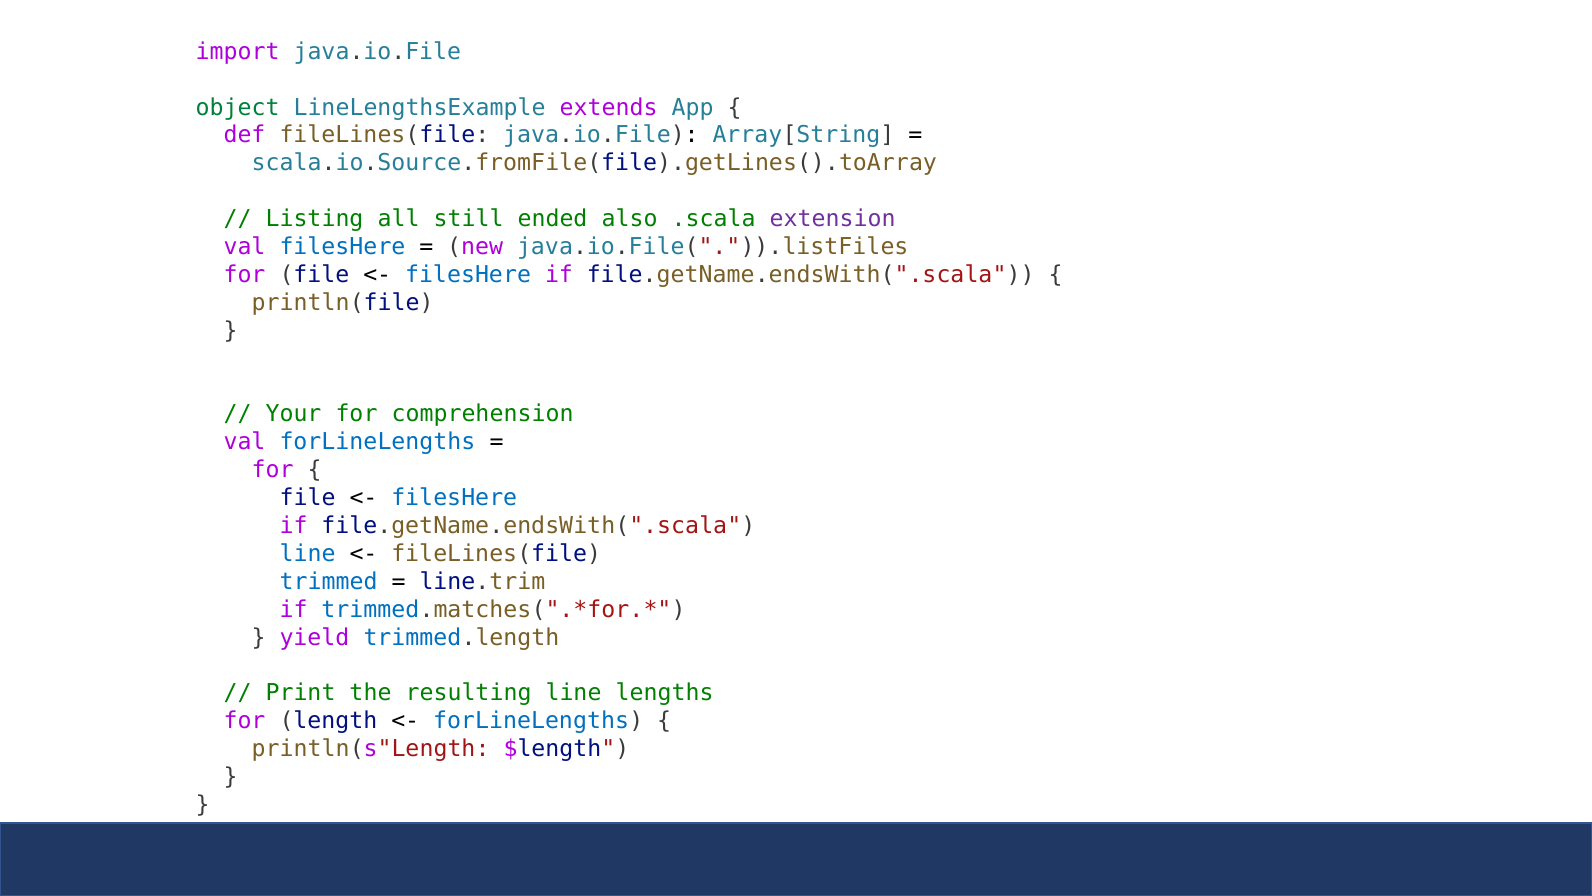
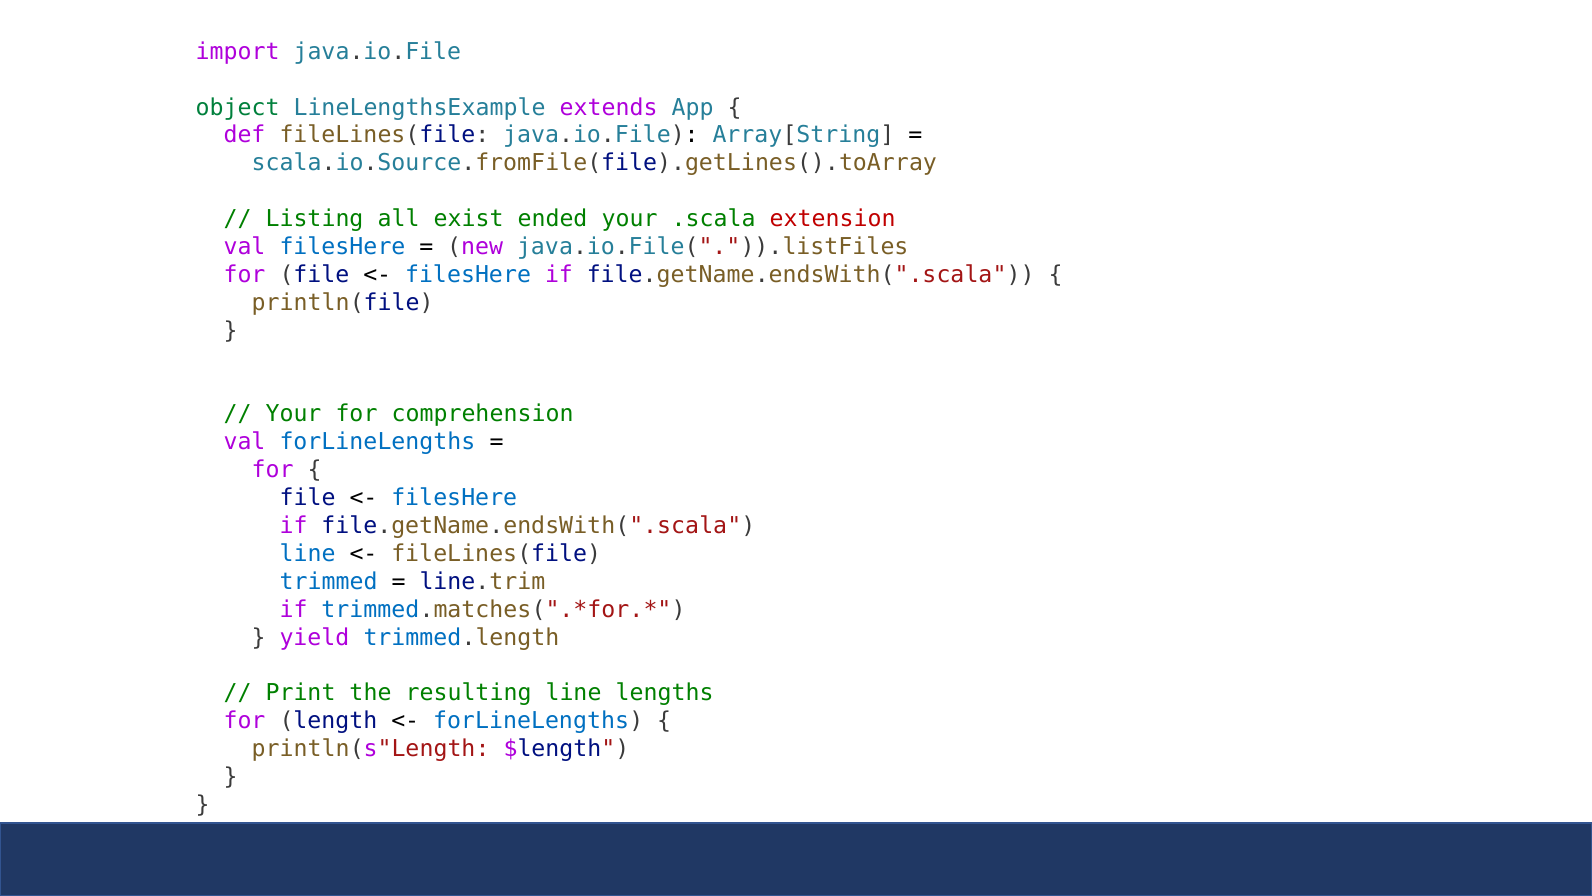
still: still -> exist (469, 219)
ended also: also -> your (630, 219)
extension colour: purple -> red (833, 219)
